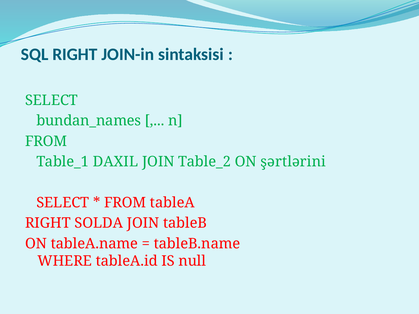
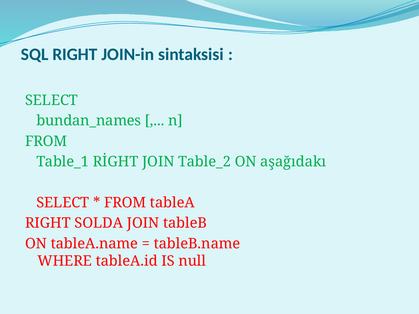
DAXIL: DAXIL -> RİGHT (116, 162)
şərtlərini: şərtlərini -> aşağıdakı (293, 162)
